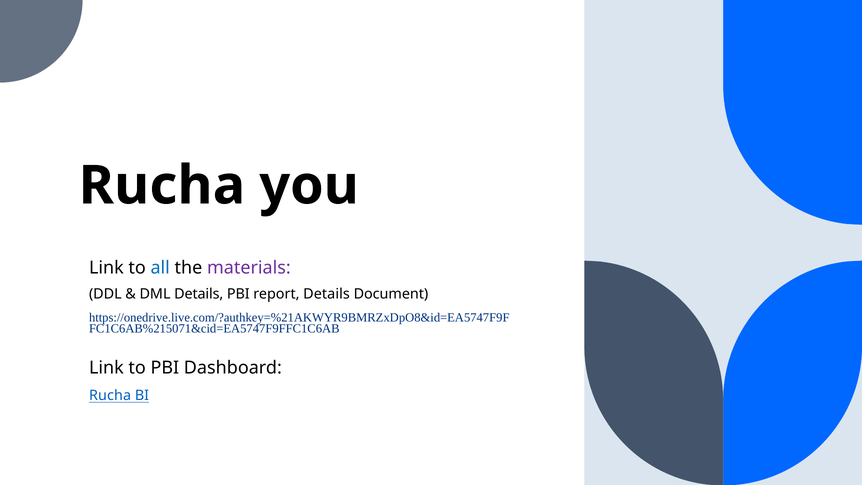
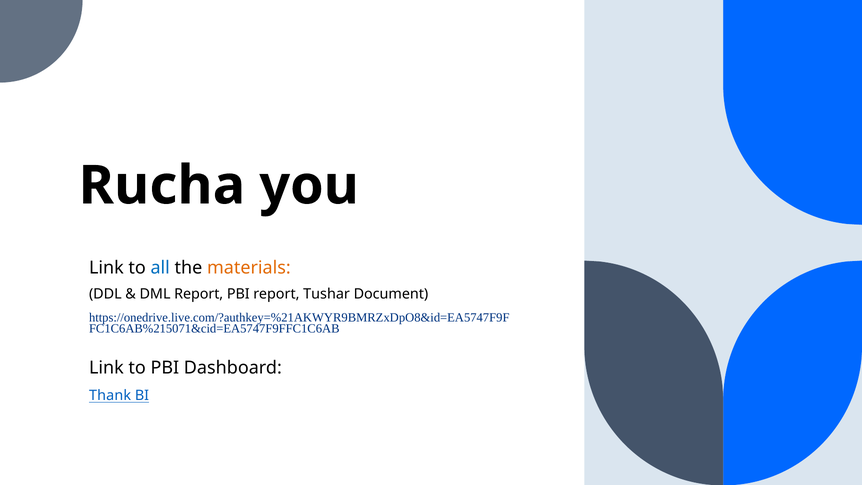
materials colour: purple -> orange (249, 268)
DML Details: Details -> Report (199, 294)
report Details: Details -> Tushar (327, 294)
Rucha: Rucha -> Thank (110, 396)
